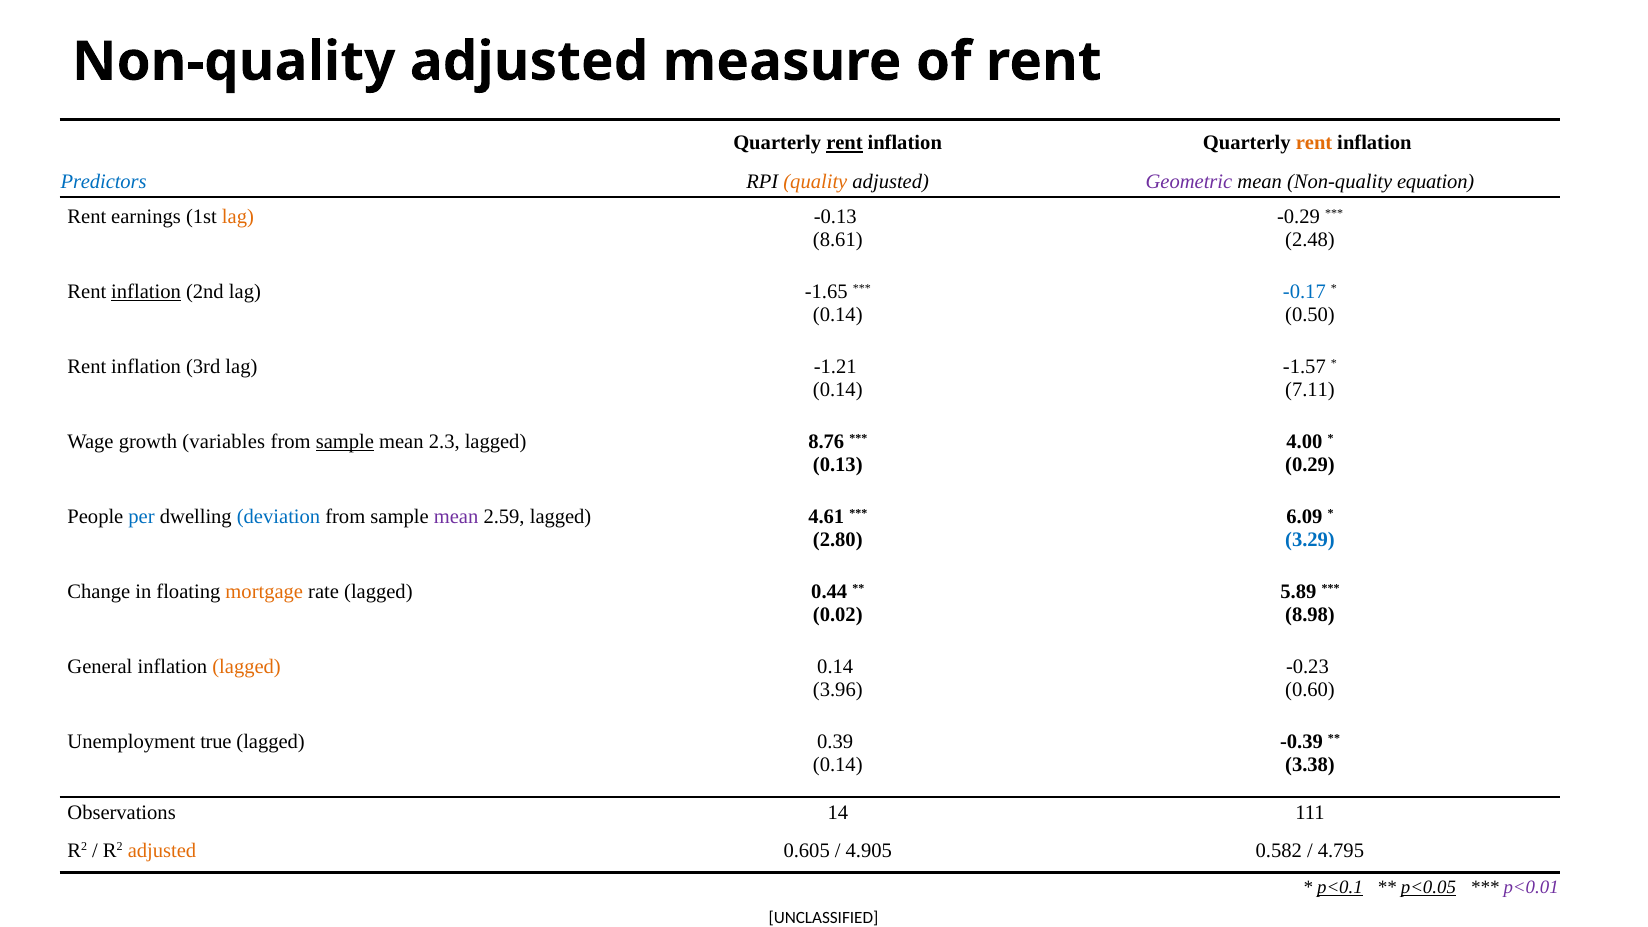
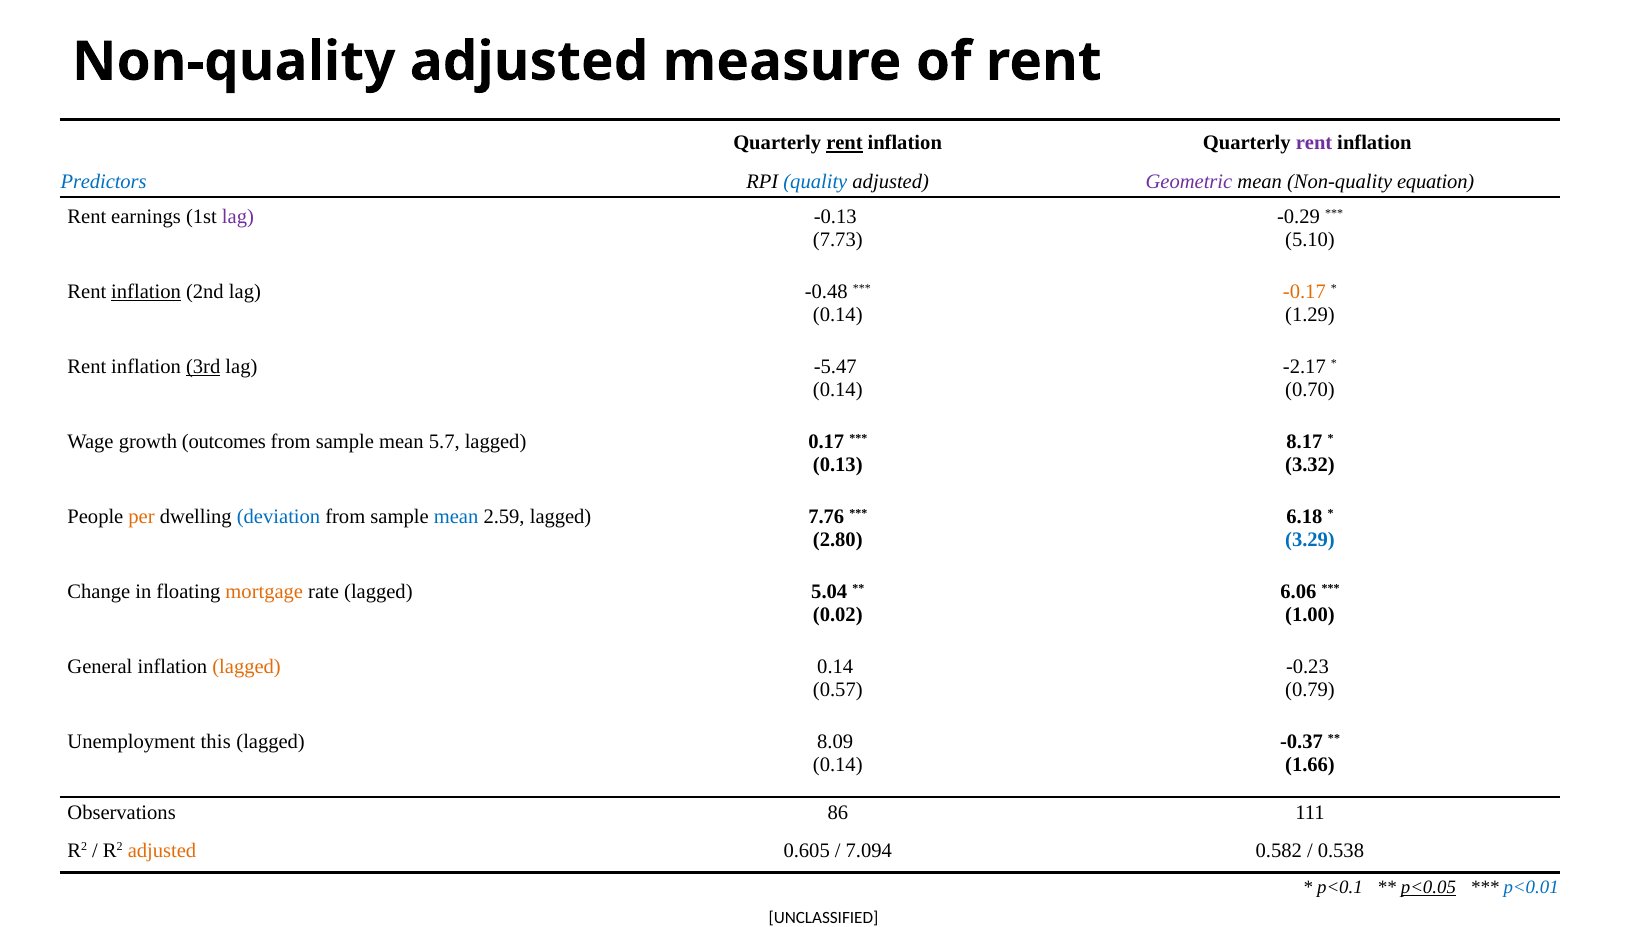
rent colour: orange -> purple (1314, 143)
quality colour: orange -> blue (815, 182)
lag colour: orange -> purple (238, 216)
8.61: 8.61 -> 7.73 (838, 239)
2.48: 2.48 -> 5.10 (1310, 239)
-1.65: -1.65 -> -0.48 (826, 291)
-0.17 colour: blue -> orange (1304, 291)
0.50: 0.50 -> 1.29 (1310, 314)
3rd underline: none -> present (203, 366)
-1.21: -1.21 -> -5.47 (835, 366)
-1.57: -1.57 -> -2.17 (1304, 366)
7.11: 7.11 -> 0.70 (1310, 389)
variables: variables -> outcomes (224, 442)
sample underline: present -> none (345, 442)
2.3: 2.3 -> 5.7 (444, 442)
8.76: 8.76 -> 0.17 (826, 442)
4.00: 4.00 -> 8.17 (1304, 442)
0.29: 0.29 -> 3.32 (1310, 464)
per colour: blue -> orange (142, 517)
mean colour: purple -> blue (456, 517)
4.61: 4.61 -> 7.76 (826, 517)
6.09: 6.09 -> 6.18 (1304, 517)
0.44: 0.44 -> 5.04 (829, 592)
5.89: 5.89 -> 6.06 (1298, 592)
8.98: 8.98 -> 1.00 (1310, 614)
3.96: 3.96 -> 0.57 (838, 689)
0.60: 0.60 -> 0.79 (1310, 689)
true: true -> this (216, 742)
0.39: 0.39 -> 8.09 (835, 742)
-0.39: -0.39 -> -0.37 (1301, 742)
3.38: 3.38 -> 1.66 (1310, 765)
14: 14 -> 86 (838, 813)
4.905: 4.905 -> 7.094 (869, 850)
4.795: 4.795 -> 0.538 (1341, 850)
p<0.1 underline: present -> none (1340, 888)
p<0.01 colour: purple -> blue (1531, 888)
